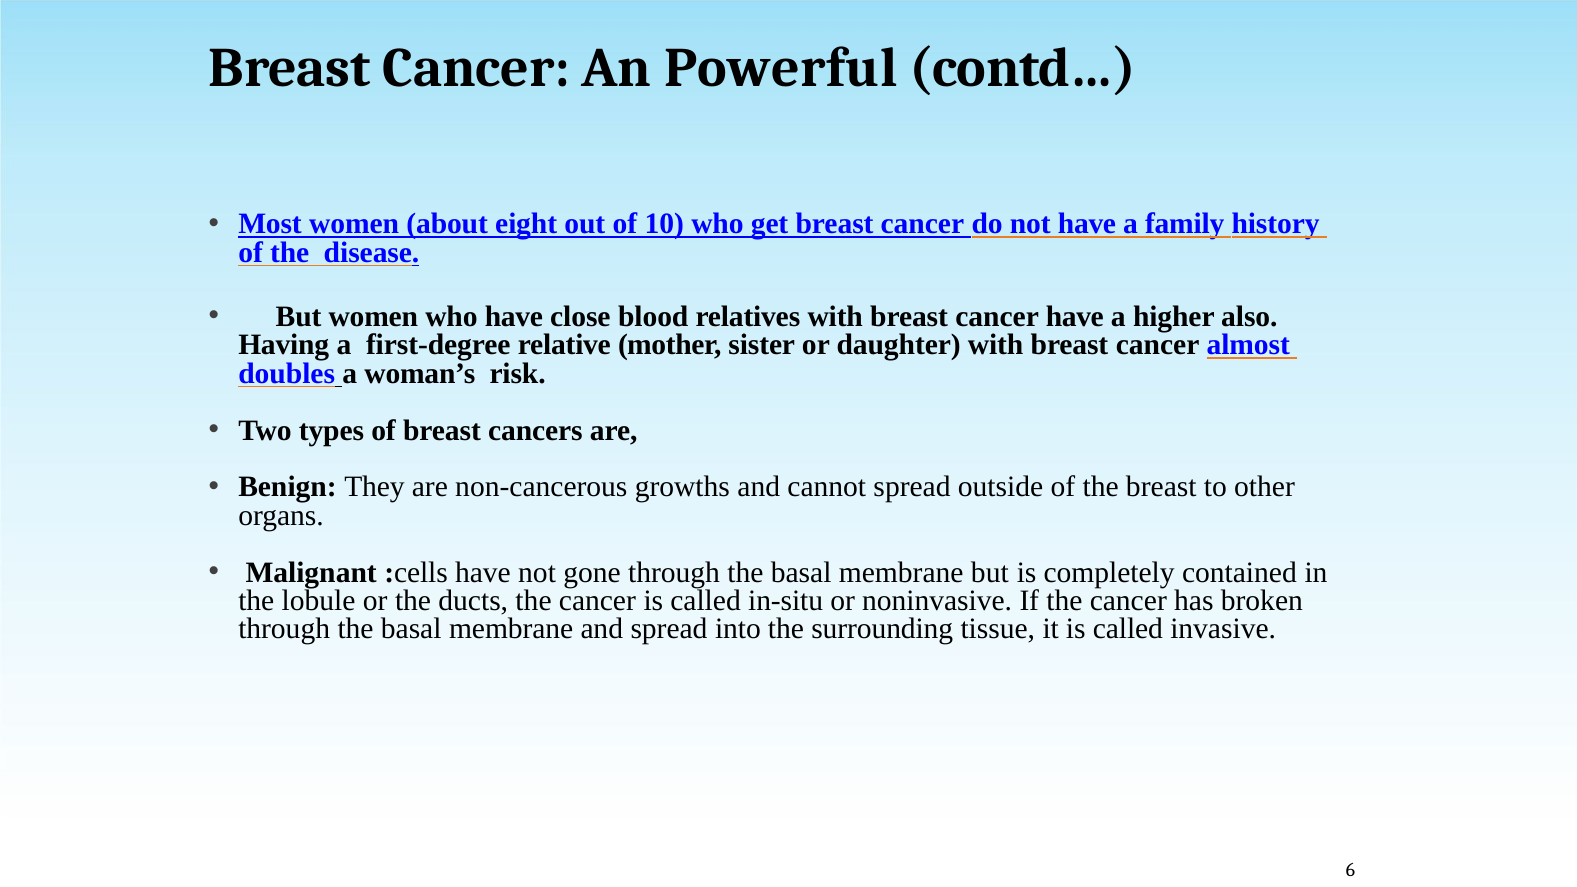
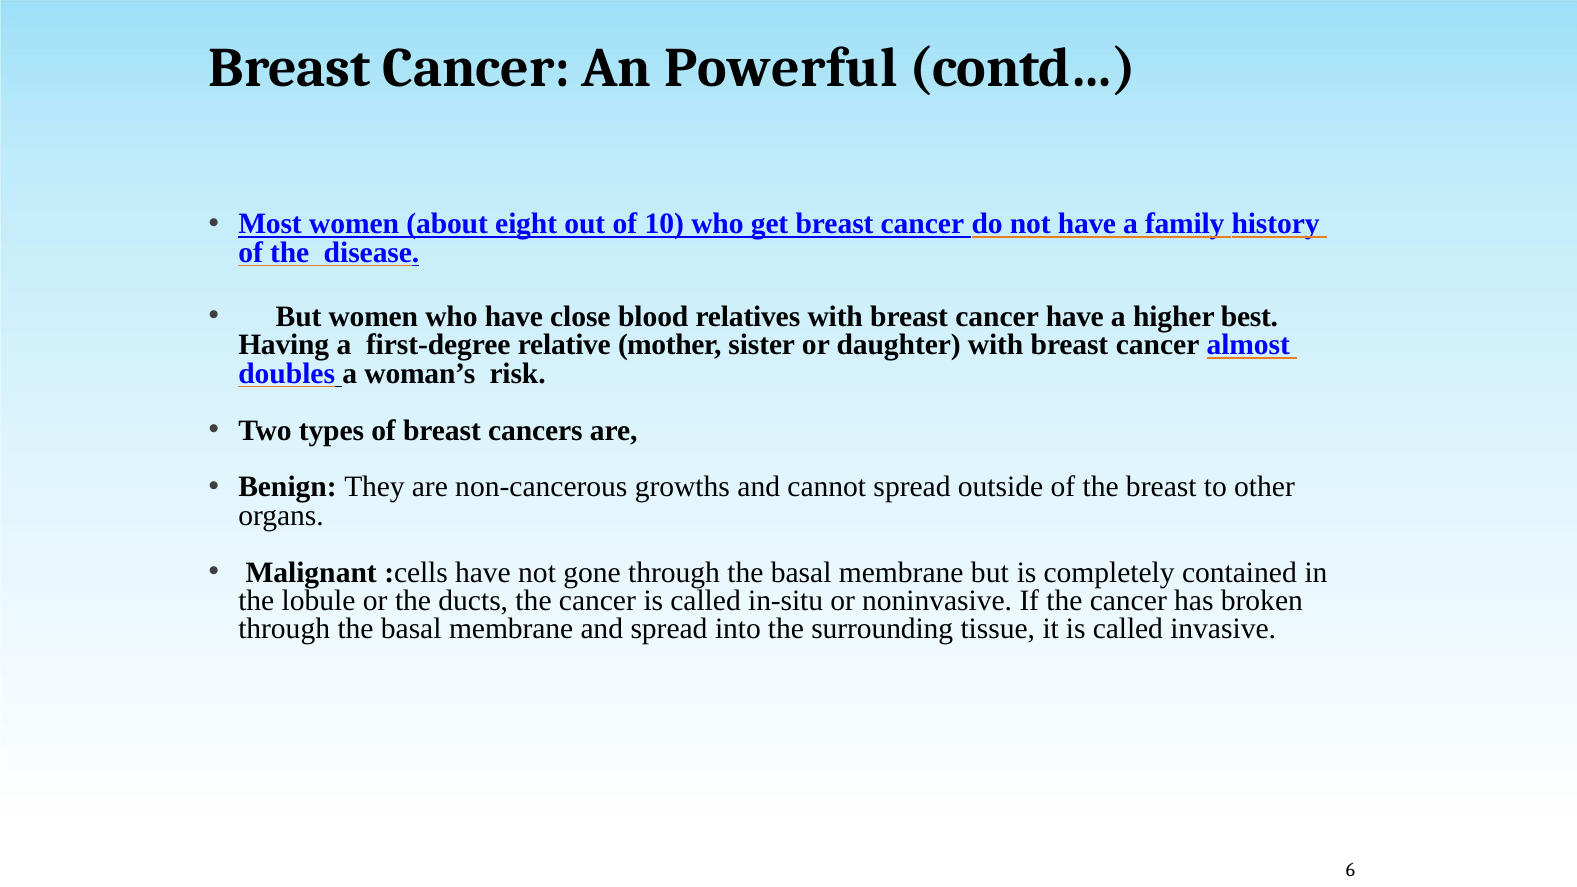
also: also -> best (1250, 317)
